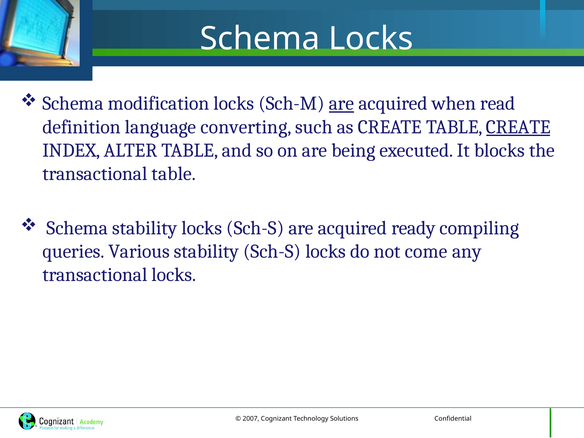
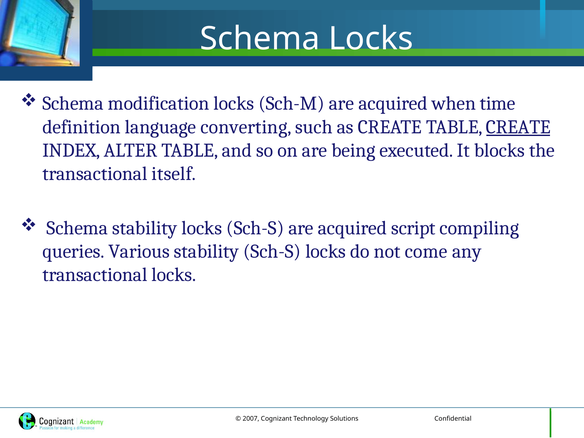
are underline: present -> none (342, 104)
read: read -> time (498, 104)
transactional table: table -> itself (174, 174)
ready: ready -> script (413, 228)
